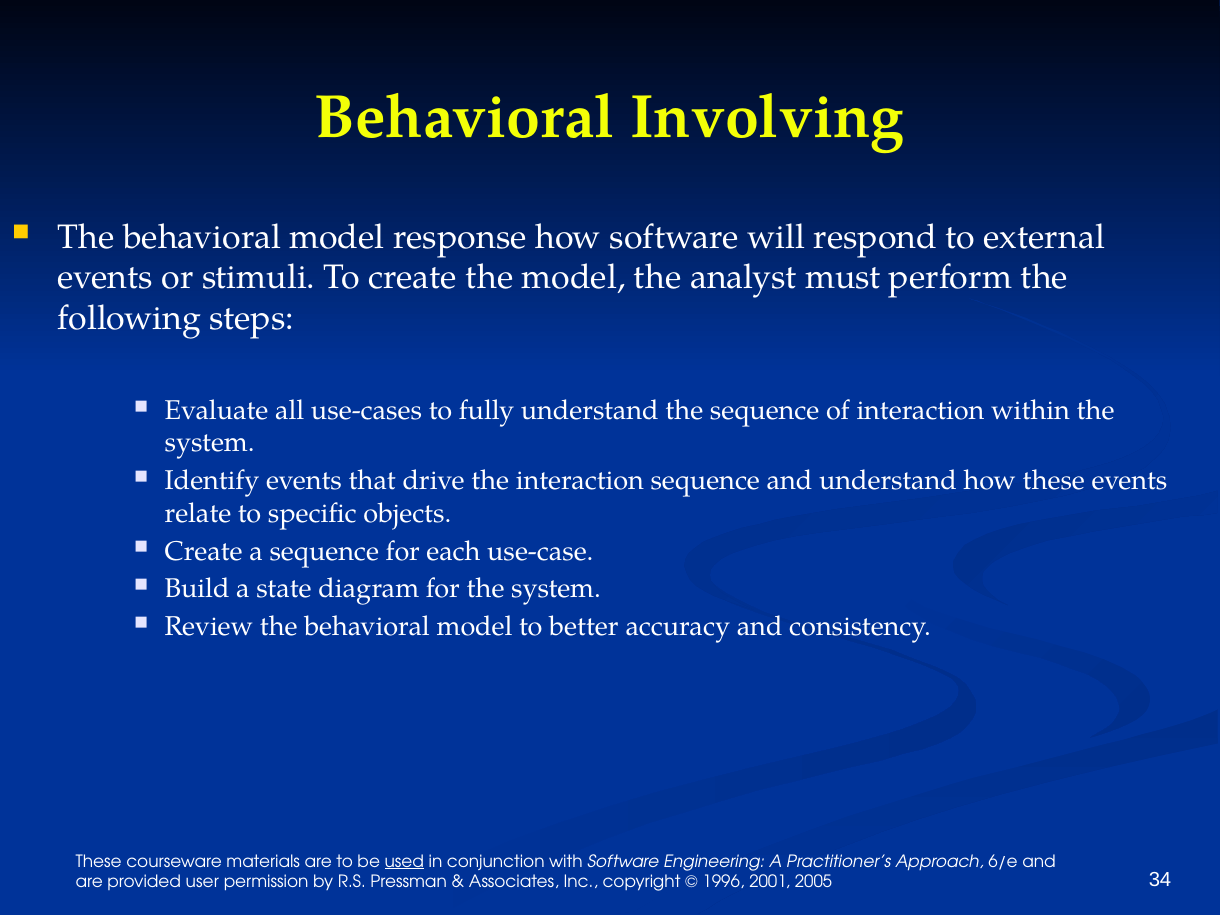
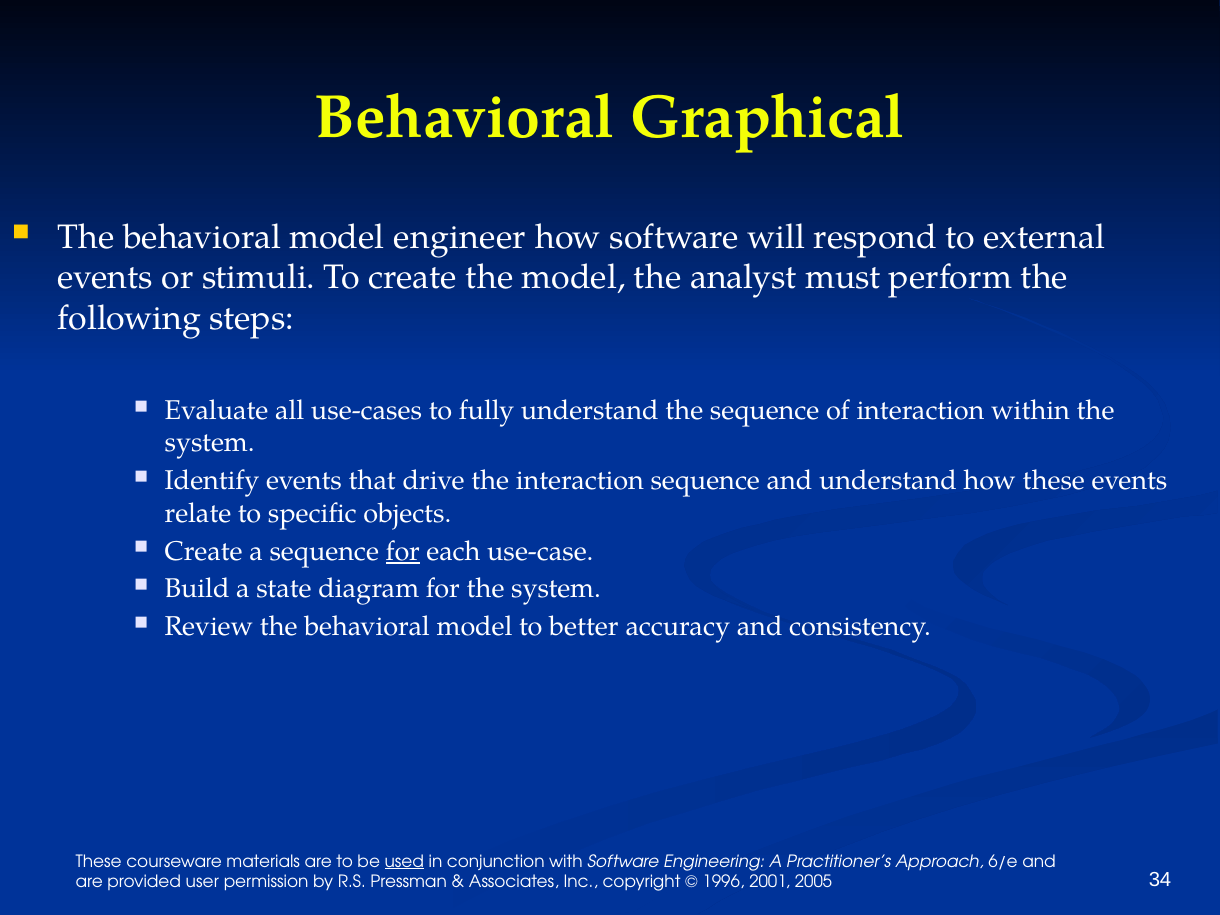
Involving: Involving -> Graphical (768, 117)
response: response -> engineer (460, 237)
for underline: none -> present (403, 551)
